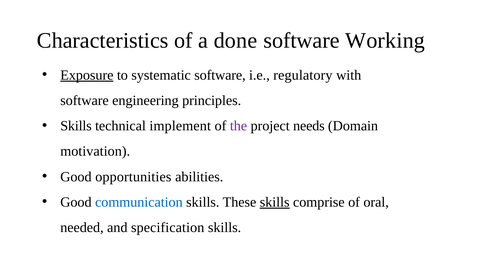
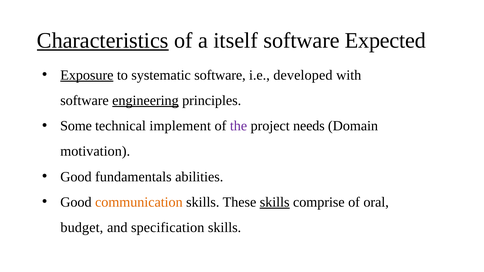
Characteristics underline: none -> present (103, 41)
done: done -> itself (236, 41)
Working: Working -> Expected (385, 41)
regulatory: regulatory -> developed (303, 75)
engineering underline: none -> present (145, 101)
Skills: Skills -> Some (76, 126)
opportunities: opportunities -> fundamentals (133, 177)
communication colour: blue -> orange (139, 202)
needed: needed -> budget (82, 228)
